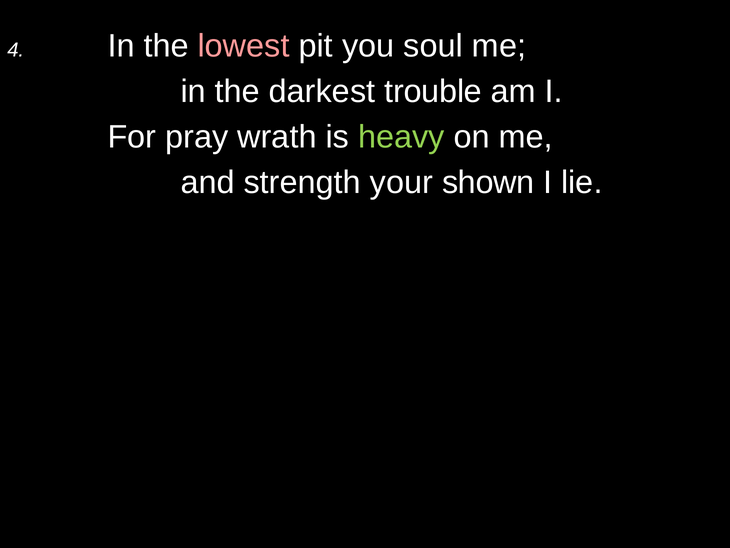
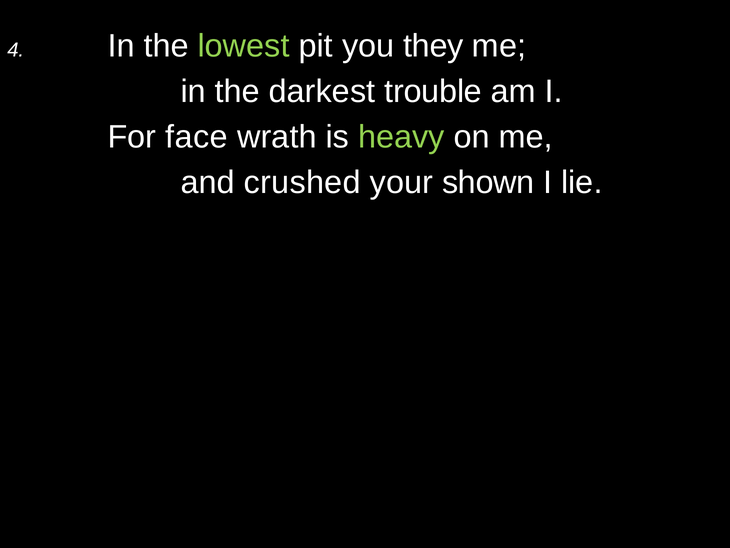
lowest colour: pink -> light green (244, 46)
soul: soul -> they (433, 46)
pray: pray -> face (197, 137)
strength: strength -> crushed (302, 182)
